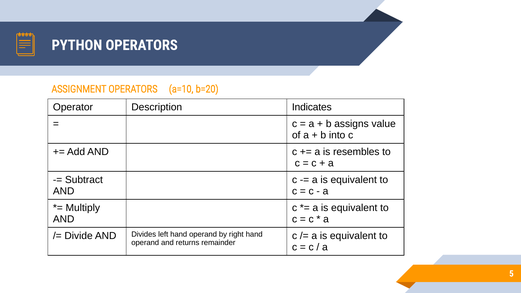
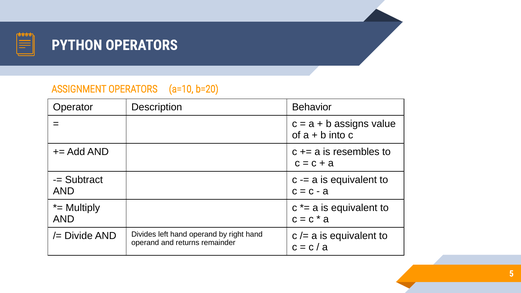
Indicates: Indicates -> Behavior (312, 107)
